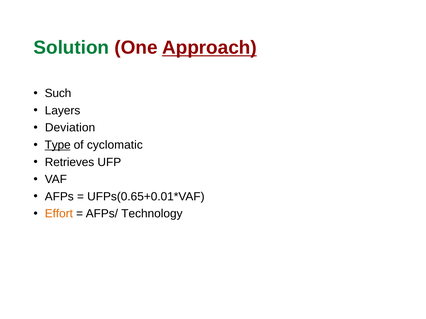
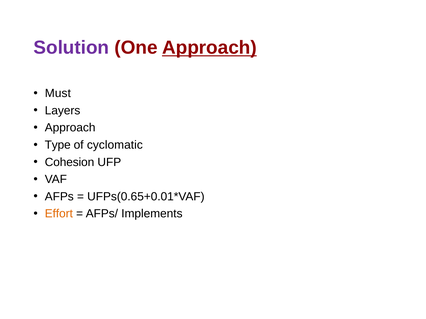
Solution colour: green -> purple (71, 48)
Such: Such -> Must (58, 94)
Deviation: Deviation -> Approach (70, 128)
Type underline: present -> none (58, 145)
Retrieves: Retrieves -> Cohesion (70, 162)
Technology: Technology -> Implements (152, 214)
